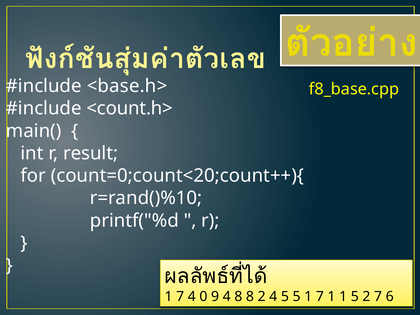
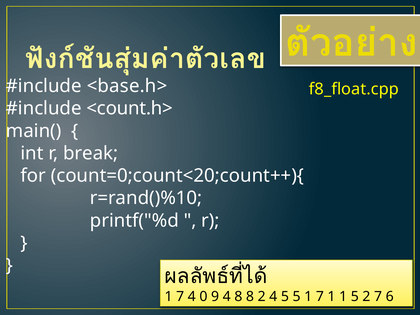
f8_base.cpp: f8_base.cpp -> f8_float.cpp (354, 89)
result: result -> break (91, 153)
